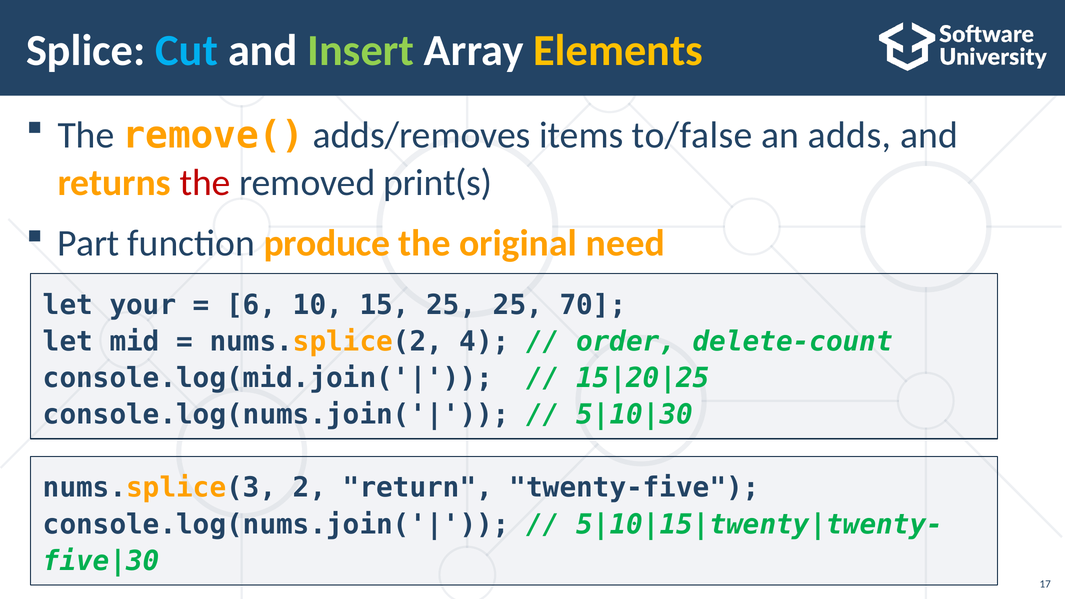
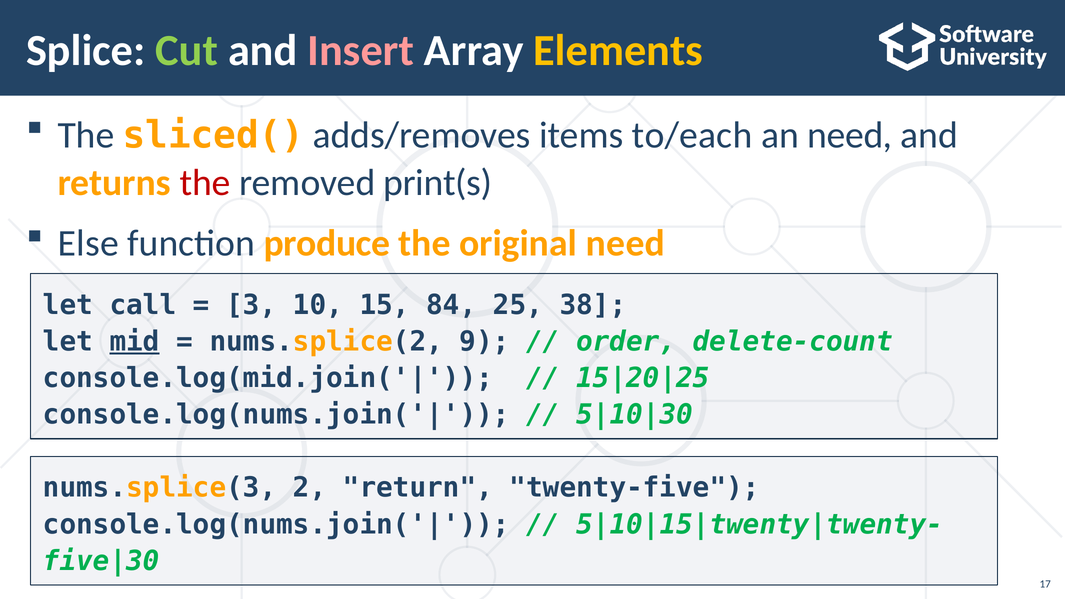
Cut colour: light blue -> light green (187, 50)
Insert colour: light green -> pink (361, 50)
remove(: remove( -> sliced( (213, 135)
to/false: to/false -> to/each (692, 135)
an adds: adds -> need (850, 135)
Part: Part -> Else (88, 243)
your: your -> call (143, 305)
6: 6 -> 3 (251, 305)
15 25: 25 -> 84 (451, 305)
70: 70 -> 38 (593, 305)
mid underline: none -> present (135, 342)
4: 4 -> 9 (485, 342)
